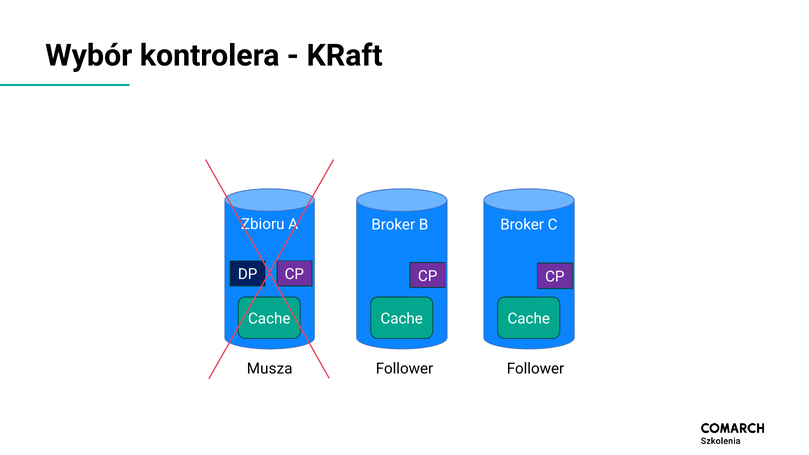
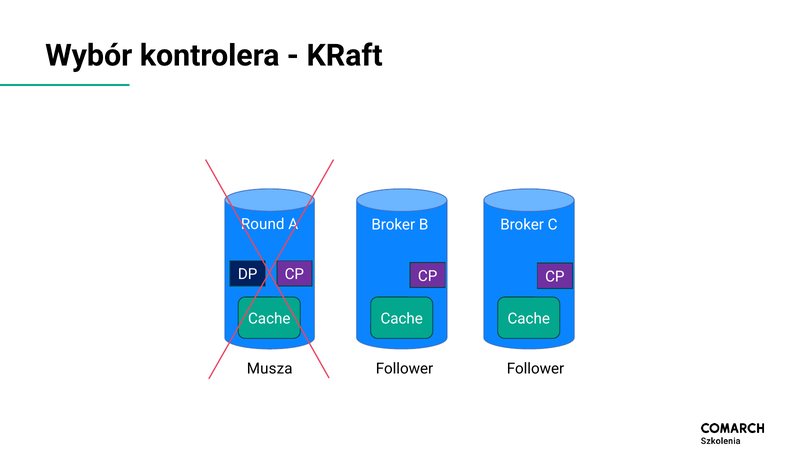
Zbioru: Zbioru -> Round (263, 224)
